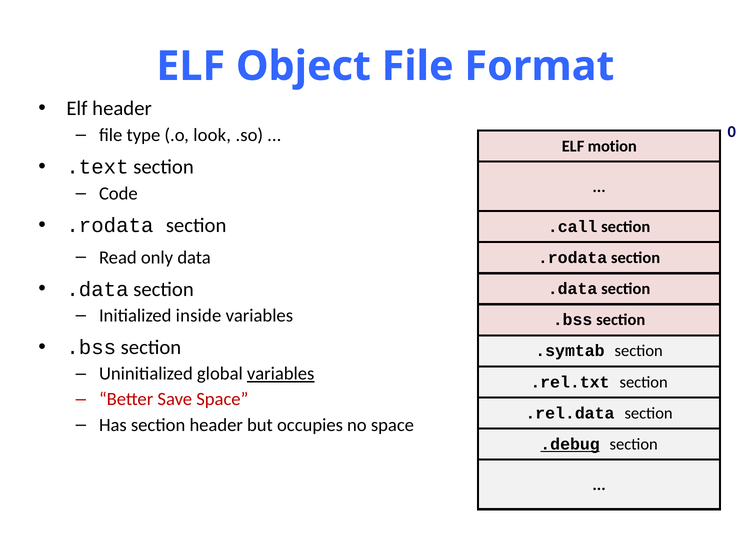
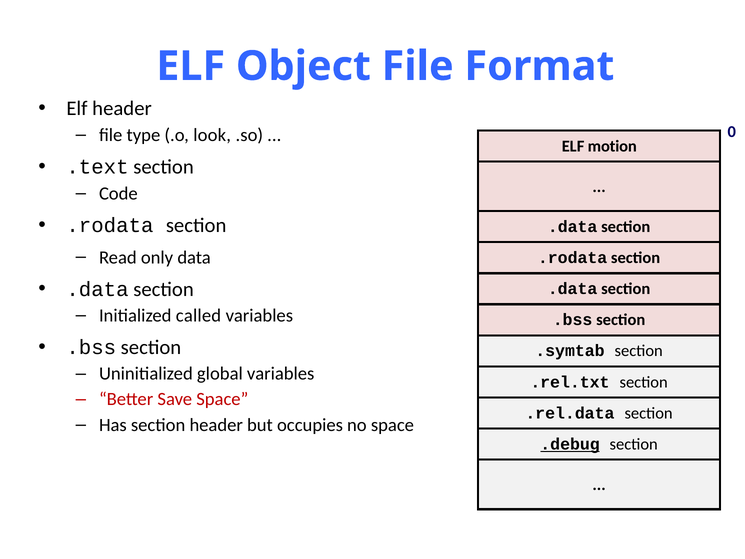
.call: .call -> .data (573, 227)
inside: inside -> called (198, 315)
variables underline: present -> none (281, 374)
